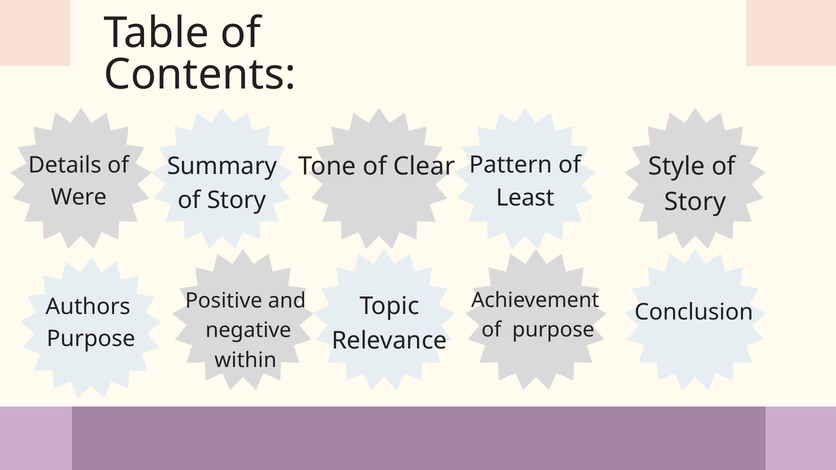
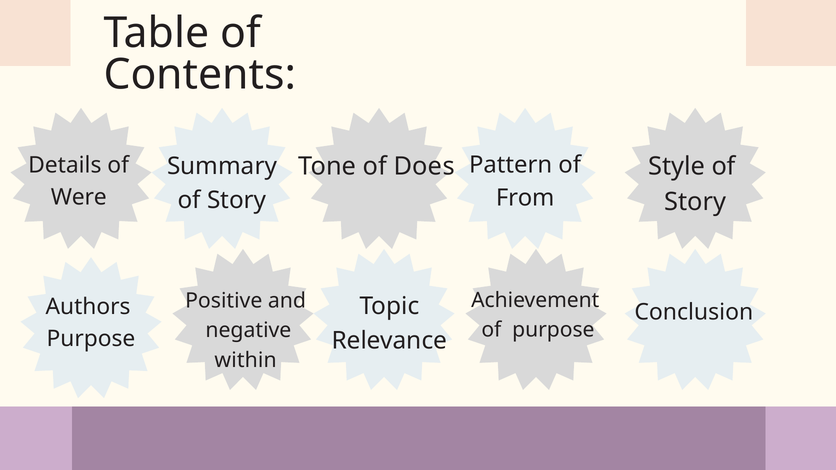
Clear: Clear -> Does (424, 167)
Least: Least -> From (525, 198)
